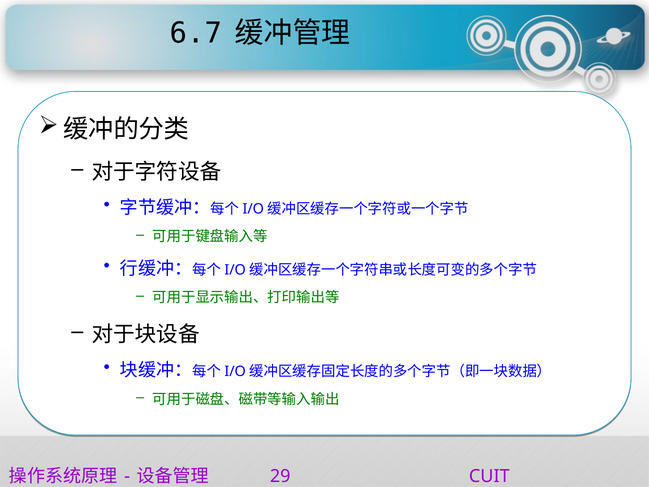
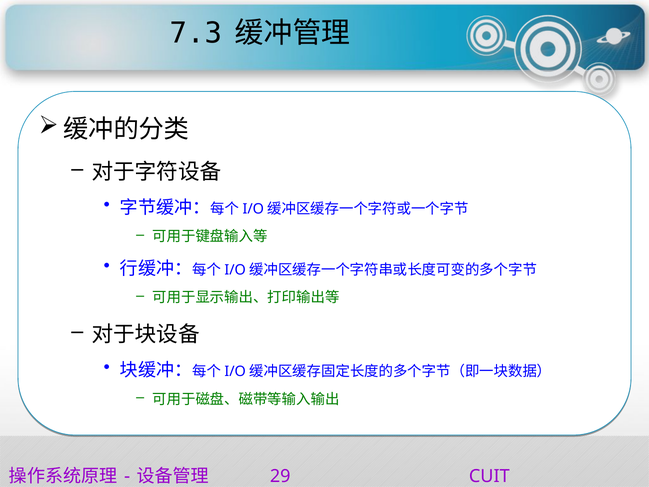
6.7: 6.7 -> 7.3 (196, 33)
